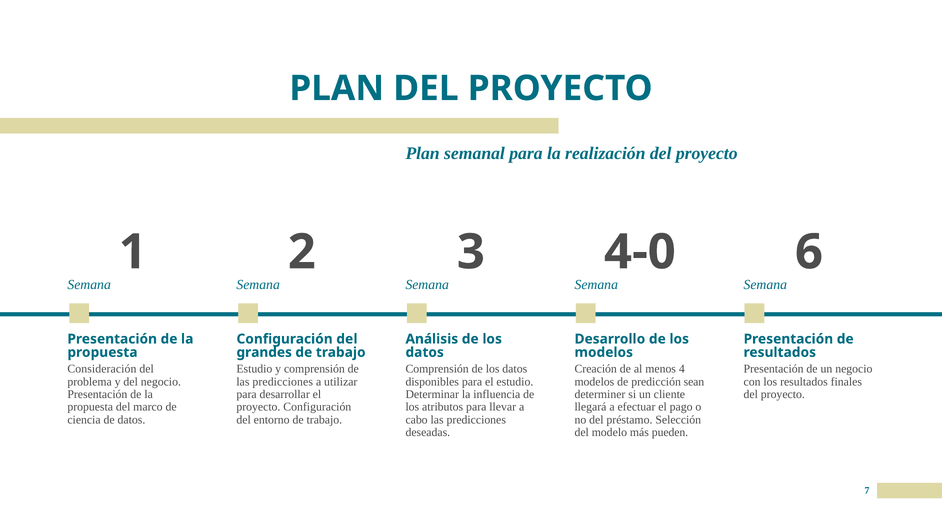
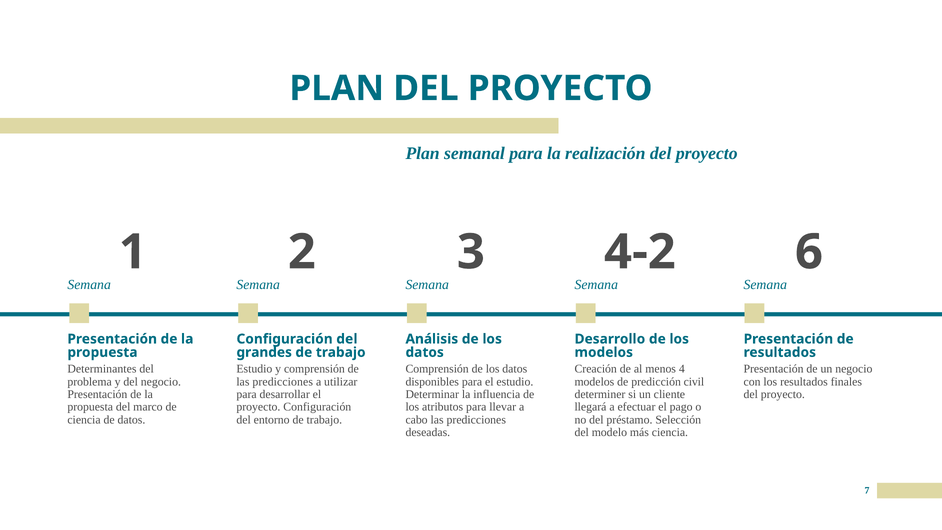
4-0: 4-0 -> 4-2 (640, 252)
Consideración: Consideración -> Determinantes (102, 369)
sean: sean -> civil (694, 382)
más pueden: pueden -> ciencia (670, 432)
